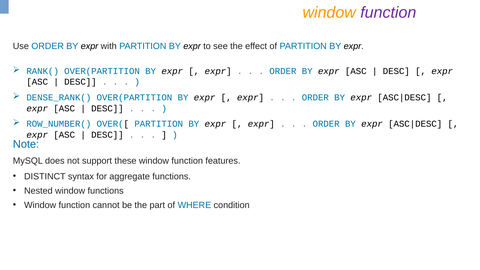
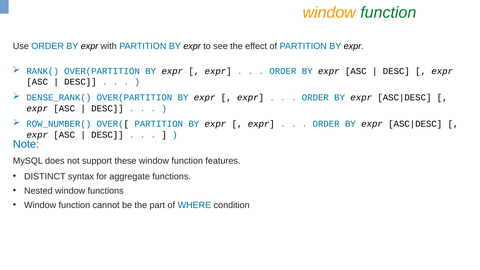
function colour: purple -> green (388, 12)
